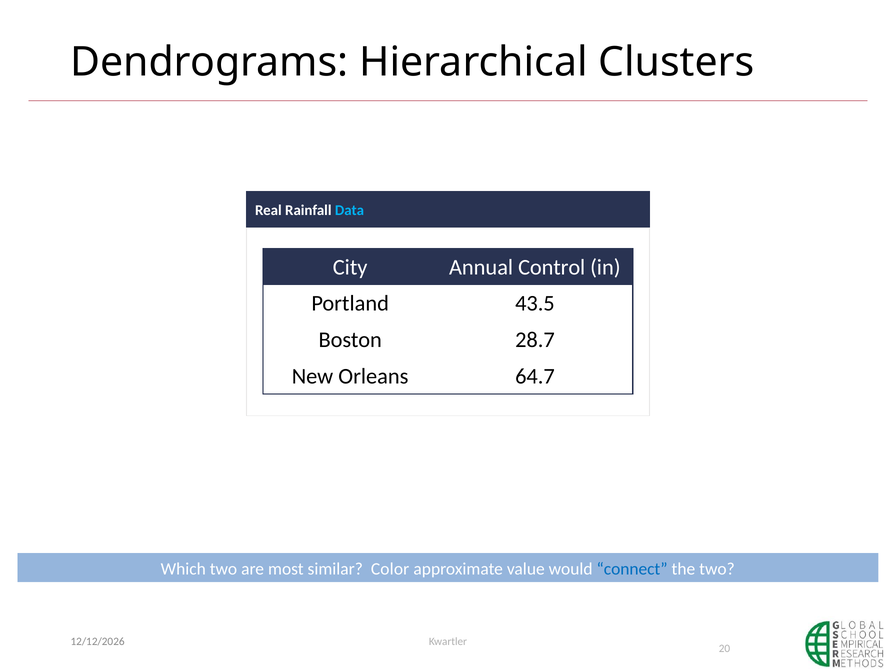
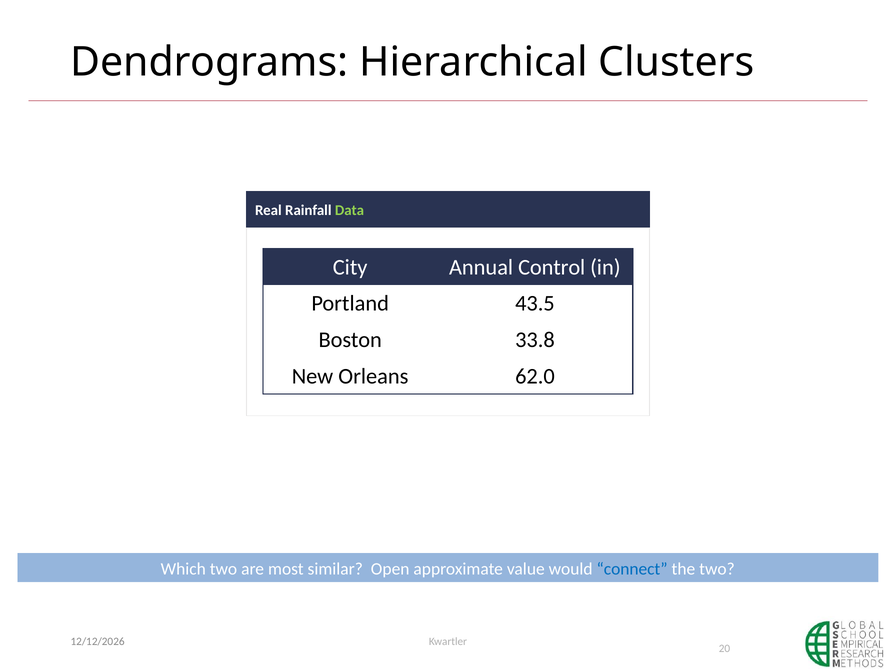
Data colour: light blue -> light green (349, 210)
28.7: 28.7 -> 33.8 (535, 340)
64.7: 64.7 -> 62.0 (535, 376)
Color: Color -> Open (390, 569)
